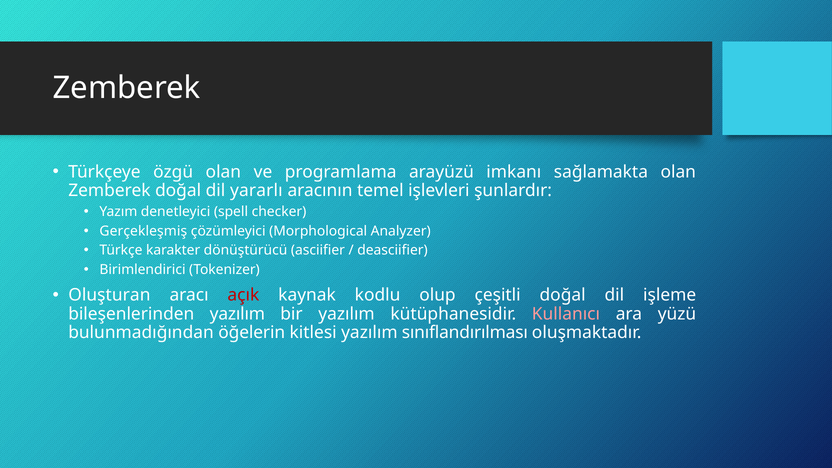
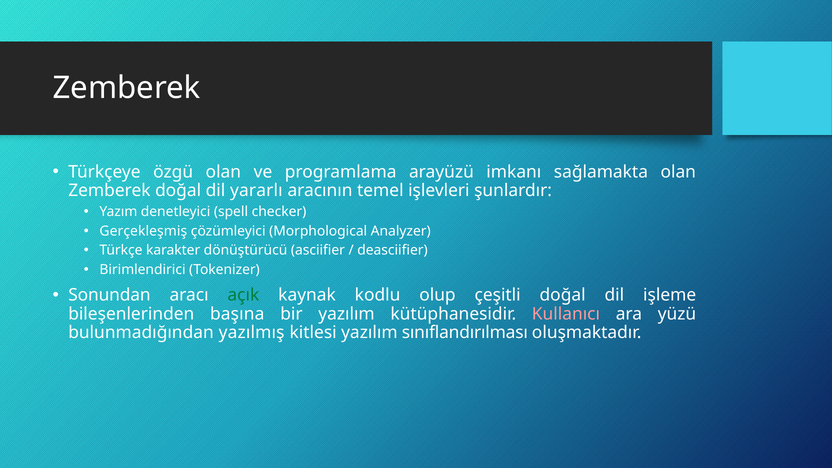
Oluşturan: Oluşturan -> Sonundan (109, 295)
açık colour: red -> green (243, 295)
bileşenlerinden yazılım: yazılım -> başına (237, 314)
öğelerin: öğelerin -> yazılmış (252, 333)
